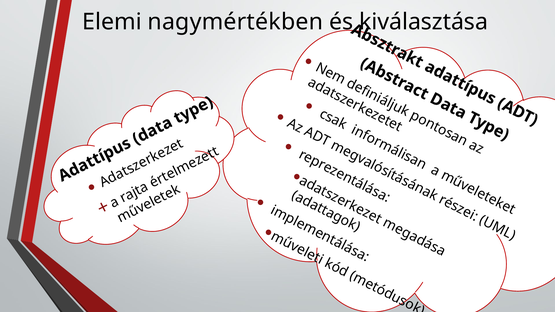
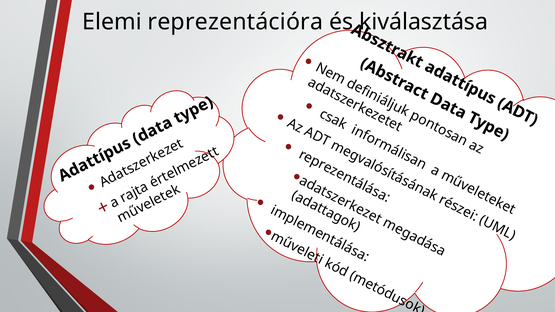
nagymértékben: nagymértékben -> reprezentációra (235, 22)
